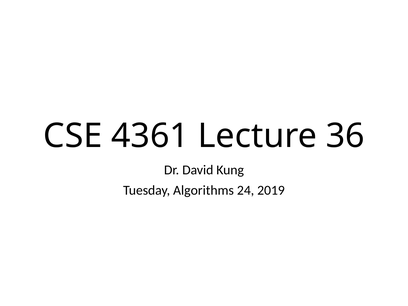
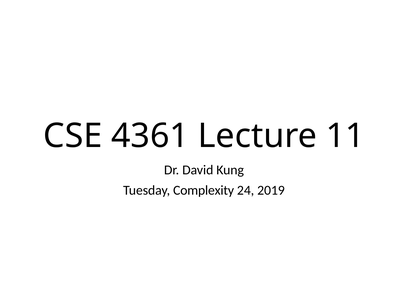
36: 36 -> 11 (345, 136)
Algorithms: Algorithms -> Complexity (204, 190)
